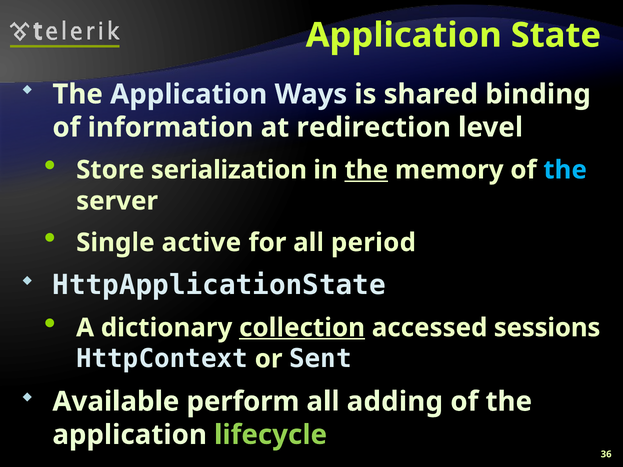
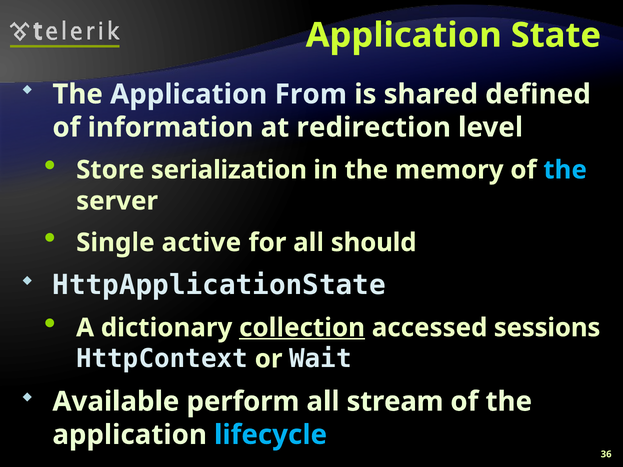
Ways: Ways -> From (311, 94)
binding: binding -> defined (538, 94)
the underline: present -> none (366, 170)
period: period -> should (374, 243)
Sent: Sent -> Wait (320, 359)
adding: adding -> stream (395, 402)
lifecycle colour: light green -> light blue (271, 435)
